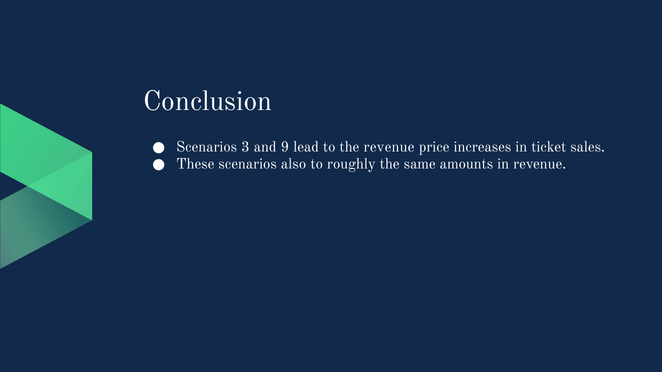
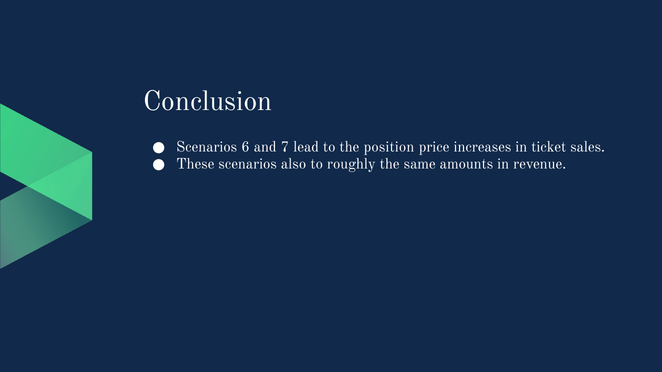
3: 3 -> 6 (245, 147)
9: 9 -> 7 (285, 147)
the revenue: revenue -> position (389, 147)
